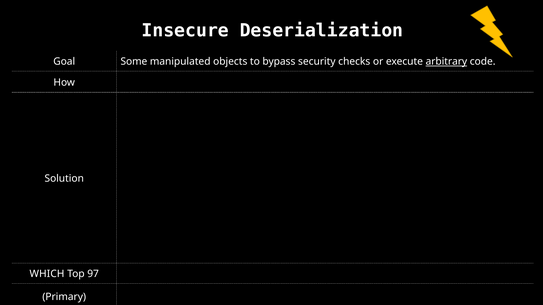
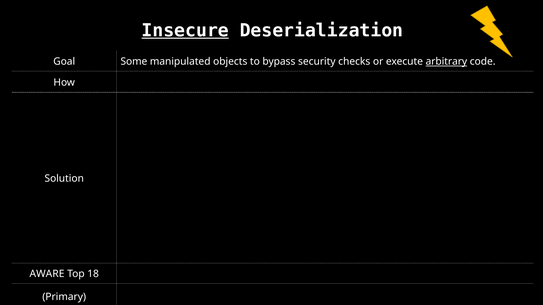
Insecure underline: none -> present (185, 30)
WHICH: WHICH -> AWARE (47, 274)
97: 97 -> 18 (93, 274)
